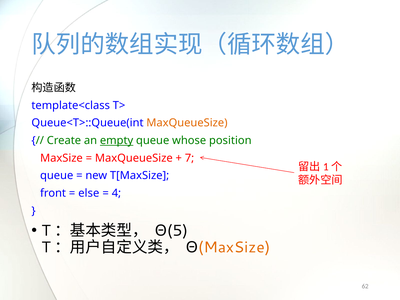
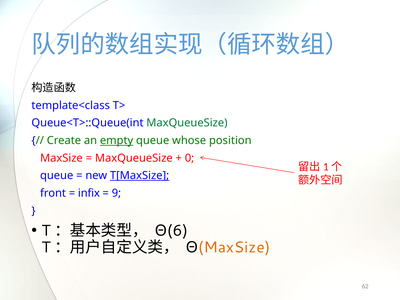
MaxQueueSize colour: orange -> green (187, 123)
7: 7 -> 0 (190, 158)
T[MaxSize underline: none -> present (140, 176)
else: else -> infix (89, 193)
4: 4 -> 9 (116, 193)
5: 5 -> 6 (177, 231)
